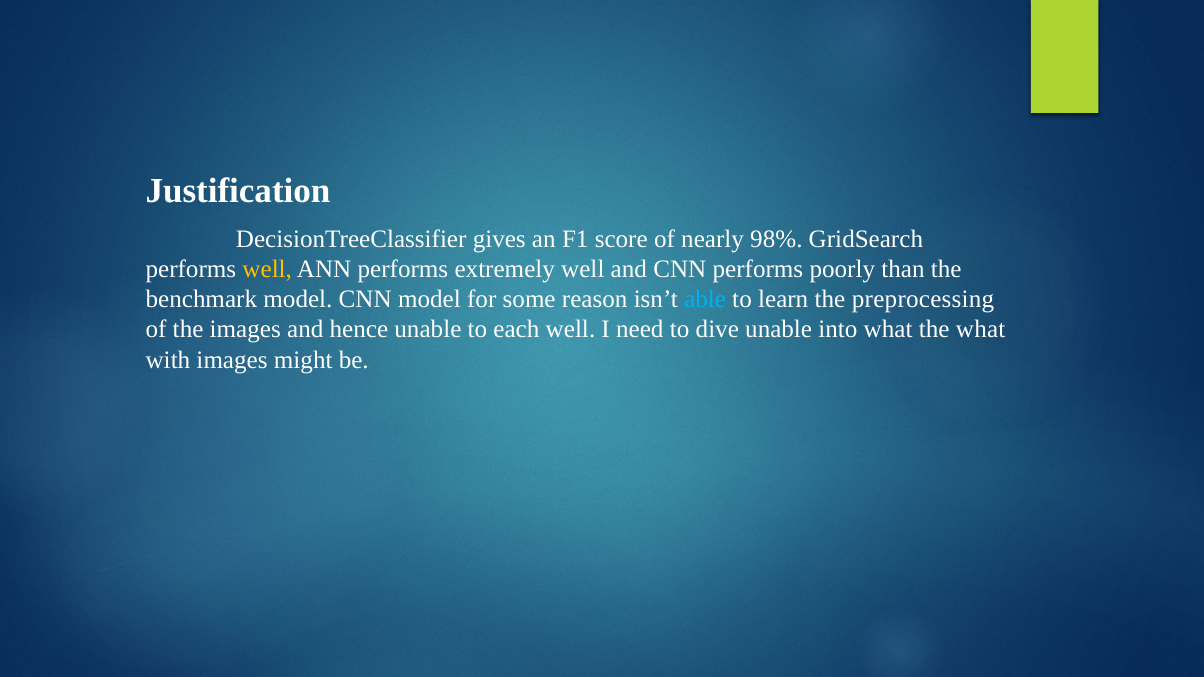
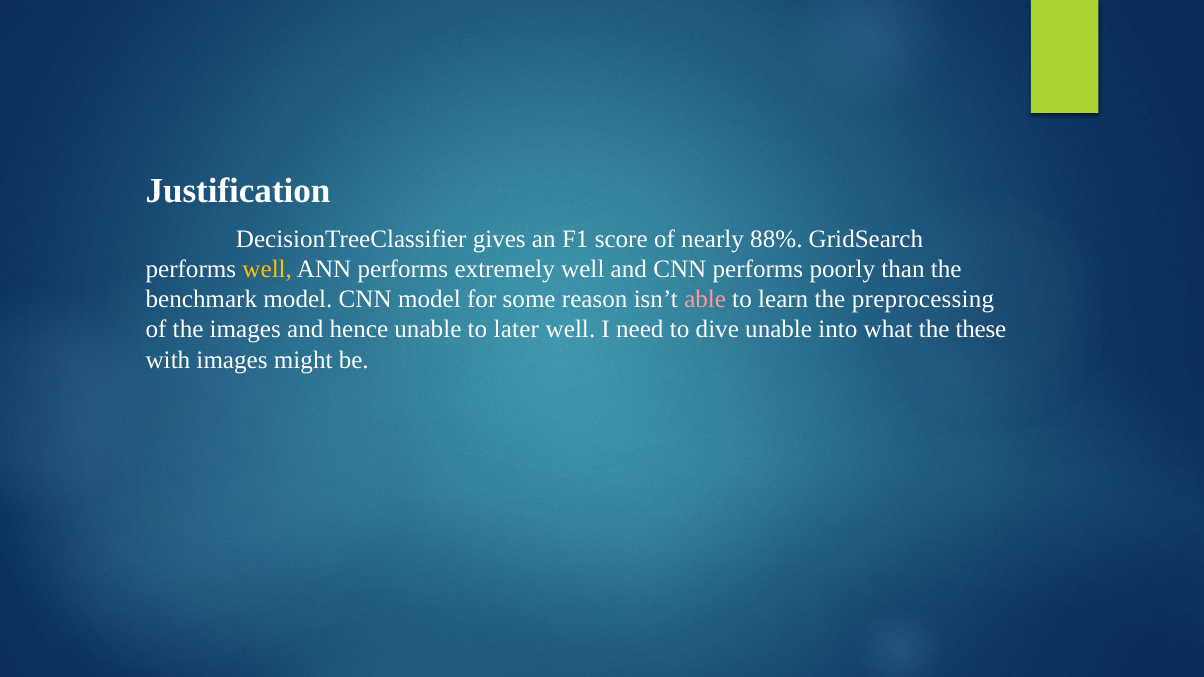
98%: 98% -> 88% (776, 239)
able colour: light blue -> pink (705, 300)
each: each -> later (516, 330)
the what: what -> these (981, 330)
